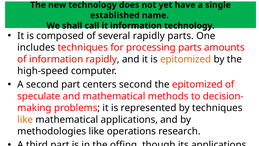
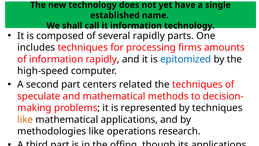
processing parts: parts -> firms (190, 47)
epitomized colour: orange -> blue (186, 59)
centers second: second -> related (136, 84)
the epitomized: epitomized -> techniques (197, 84)
